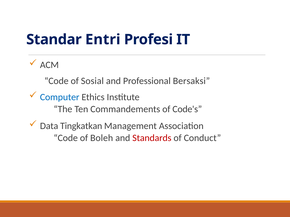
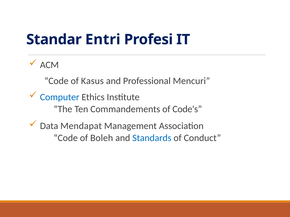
Sosial: Sosial -> Kasus (92, 81)
Bersaksi: Bersaksi -> Mencuri (191, 81)
Tingkatkan: Tingkatkan -> Mendapat (81, 126)
Standards colour: red -> blue (152, 138)
